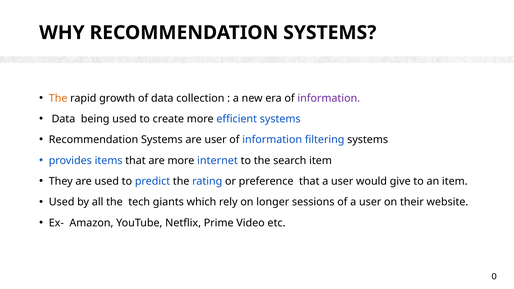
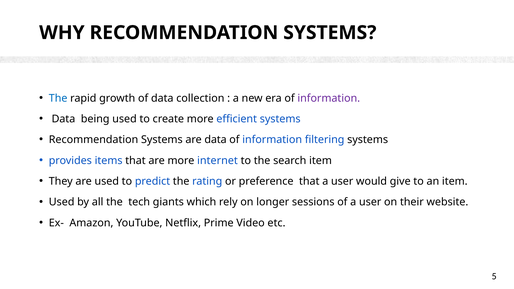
The colour: orange -> blue (58, 98)
are user: user -> data (216, 140)
0: 0 -> 5 (494, 276)
